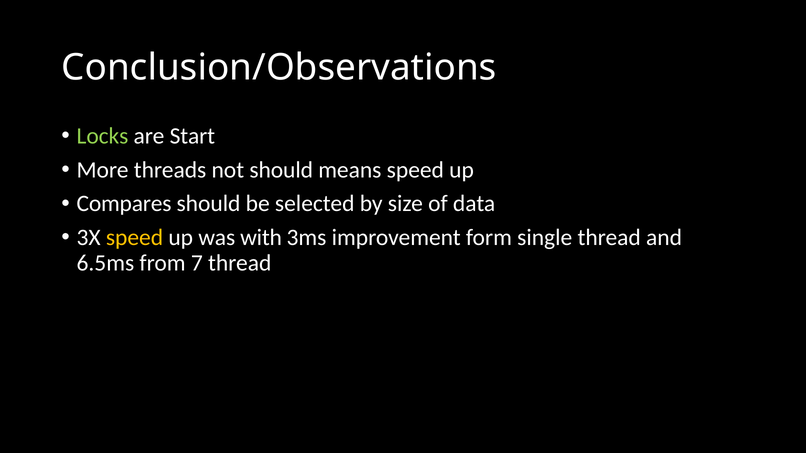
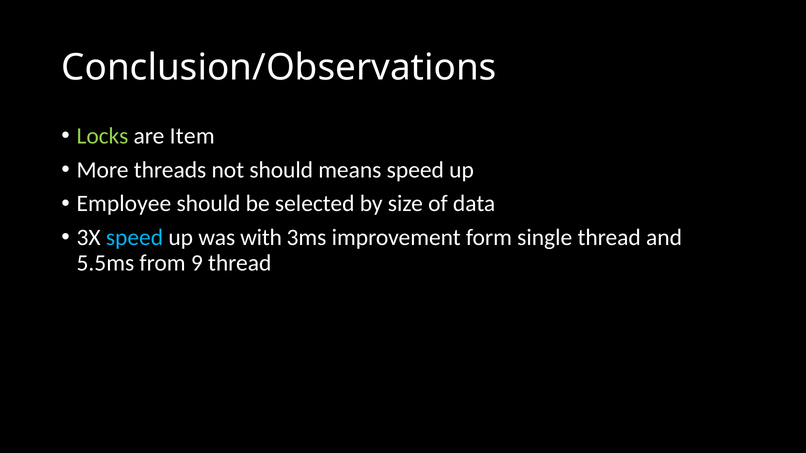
Start: Start -> Item (192, 136)
Compares: Compares -> Employee (124, 204)
speed colour: yellow -> light blue (135, 238)
6.5ms: 6.5ms -> 5.5ms (105, 263)
7: 7 -> 9 (197, 263)
